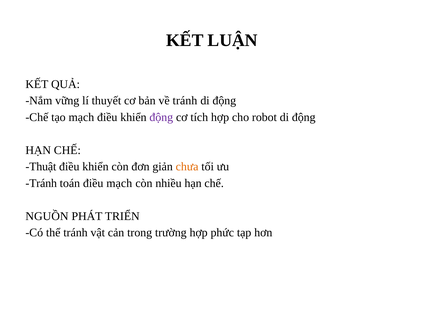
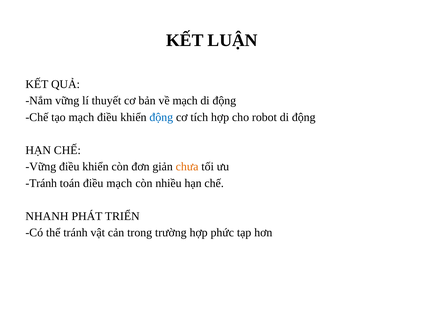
về tránh: tránh -> mạch (185, 101)
động colour: purple -> blue (161, 117)
Thuật: Thuật -> Vững (41, 167)
NGUỒN: NGUỒN -> NHANH (47, 216)
